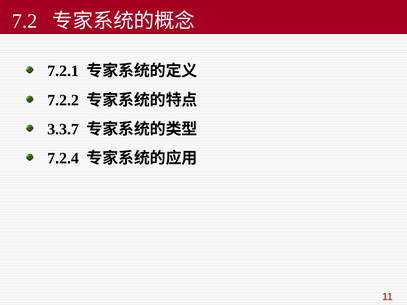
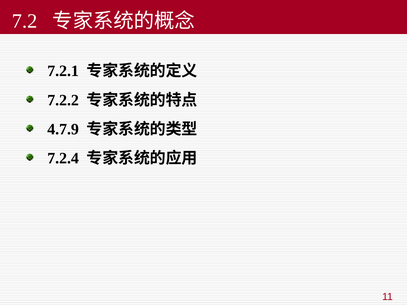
3.3.7: 3.3.7 -> 4.7.9 (63, 129)
